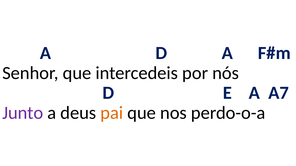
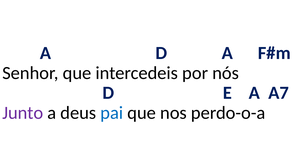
pai colour: orange -> blue (112, 113)
